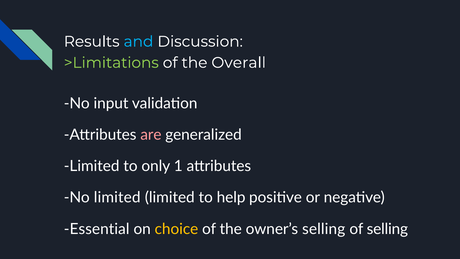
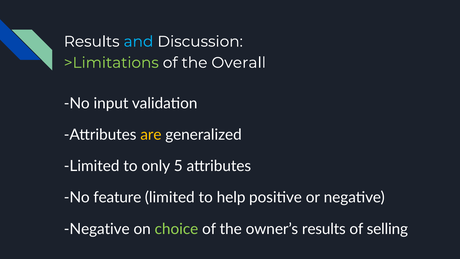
are colour: pink -> yellow (151, 135)
1: 1 -> 5 (178, 166)
No limited: limited -> feature (117, 197)
Essential: Essential -> Negative (97, 229)
choice colour: yellow -> light green (176, 229)
owner’s selling: selling -> results (324, 229)
